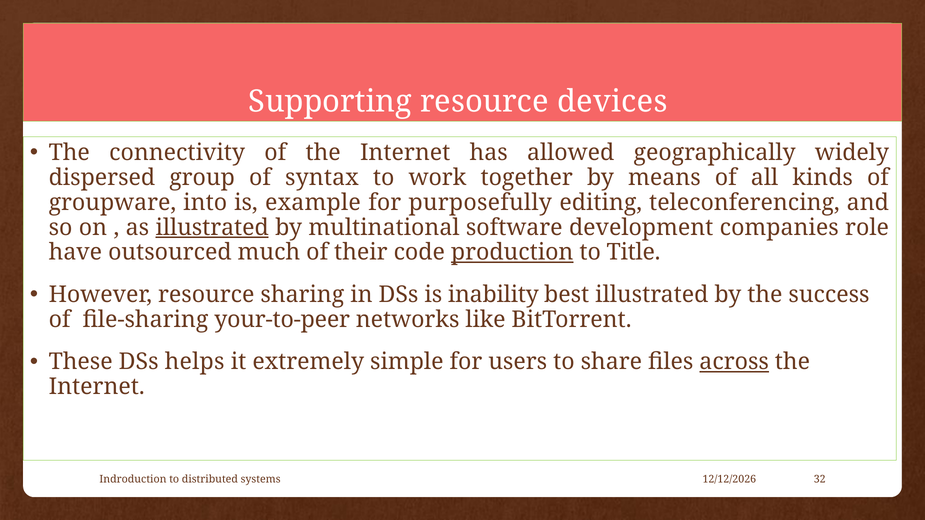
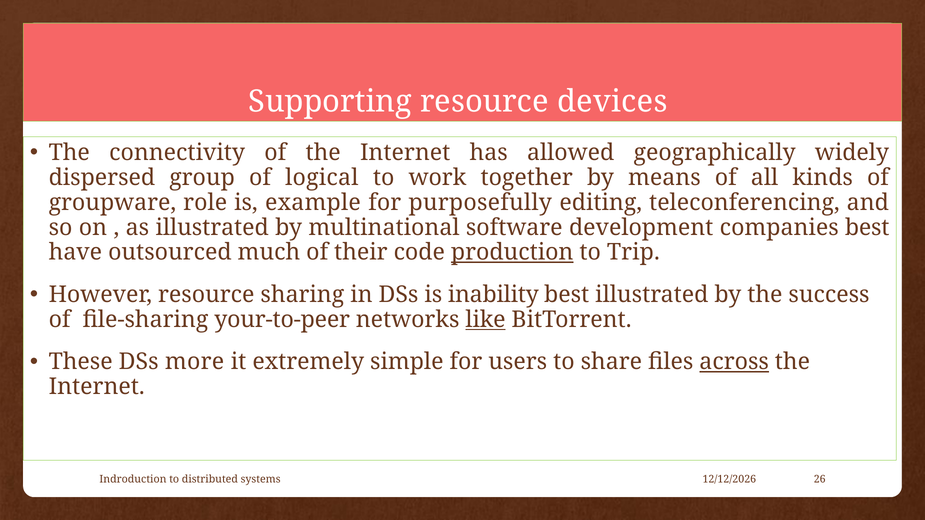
syntax: syntax -> logical (322, 178)
into: into -> role (205, 203)
illustrated underline: present -> none (212, 228)
companies role: role -> best (867, 228)
Title: Title -> Trip (633, 253)
like underline: none -> present (486, 320)
helps: helps -> more (195, 362)
32: 32 -> 26 (820, 480)
